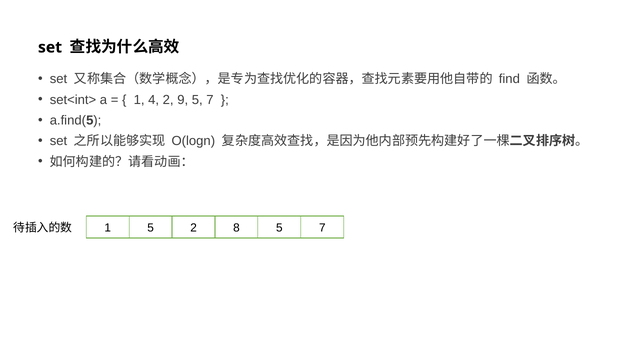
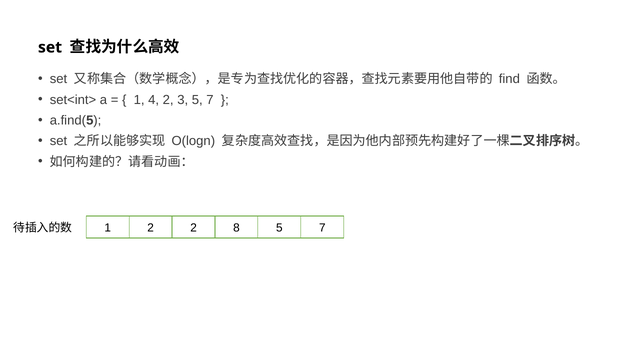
9: 9 -> 3 (183, 100)
1 5: 5 -> 2 (151, 228)
